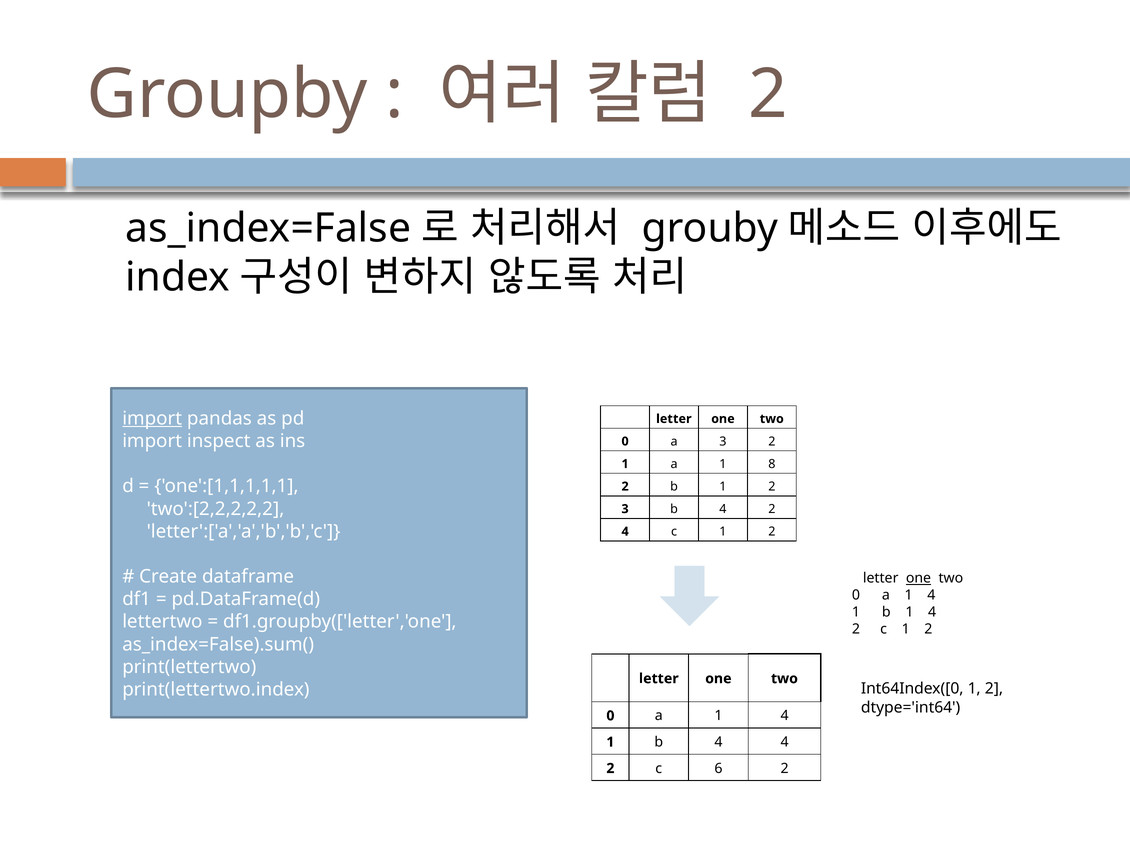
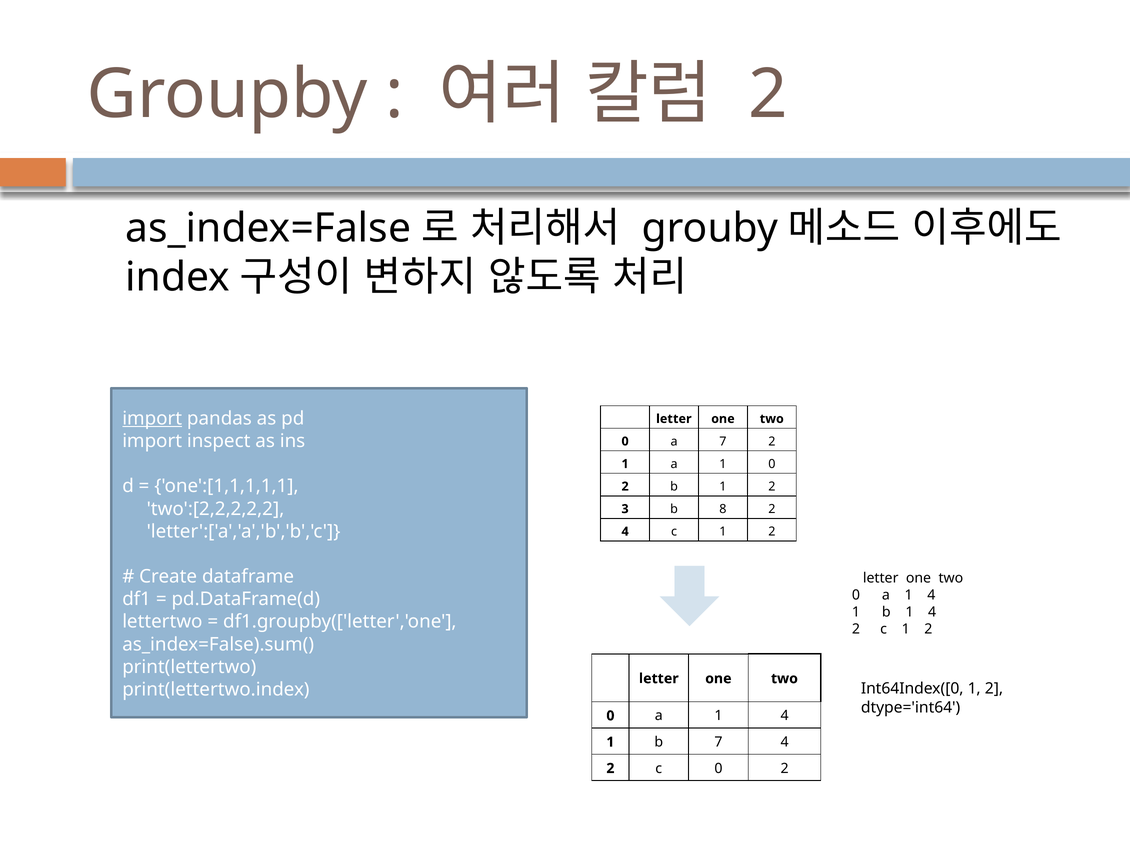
a 3: 3 -> 7 (723, 442)
1 8: 8 -> 0 (772, 464)
3 b 4: 4 -> 8 (723, 509)
one underline: present -> none (918, 579)
1 b 4: 4 -> 7 (718, 743)
c 6: 6 -> 0 (718, 769)
